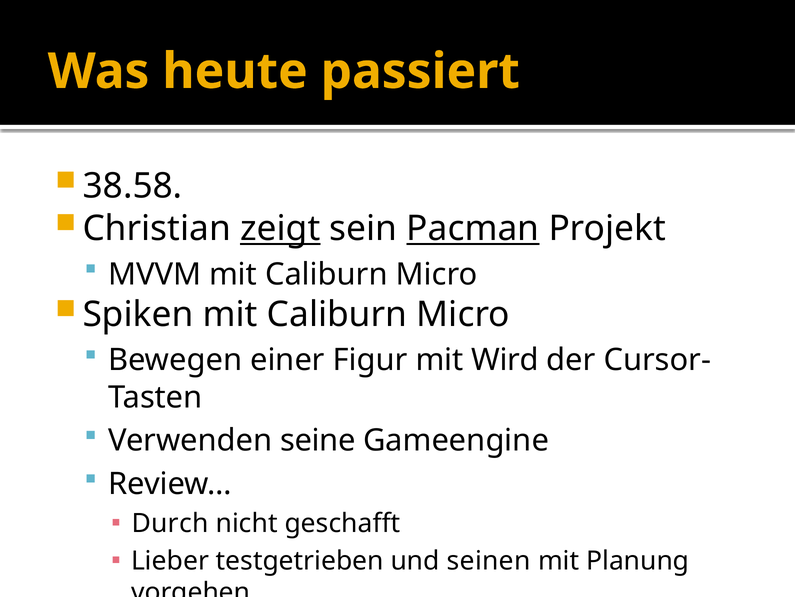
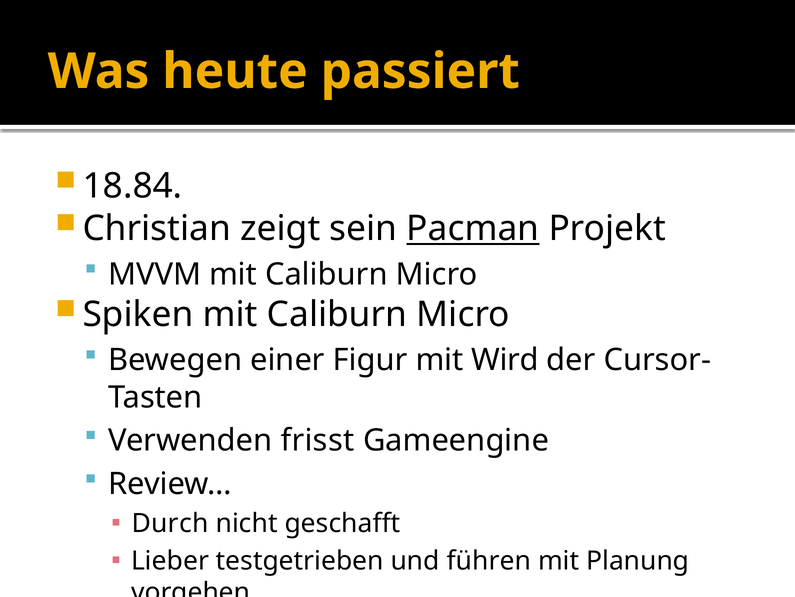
38.58: 38.58 -> 18.84 (133, 186)
zeigt underline: present -> none (280, 228)
seine: seine -> frisst (318, 440)
seinen: seinen -> führen (489, 560)
